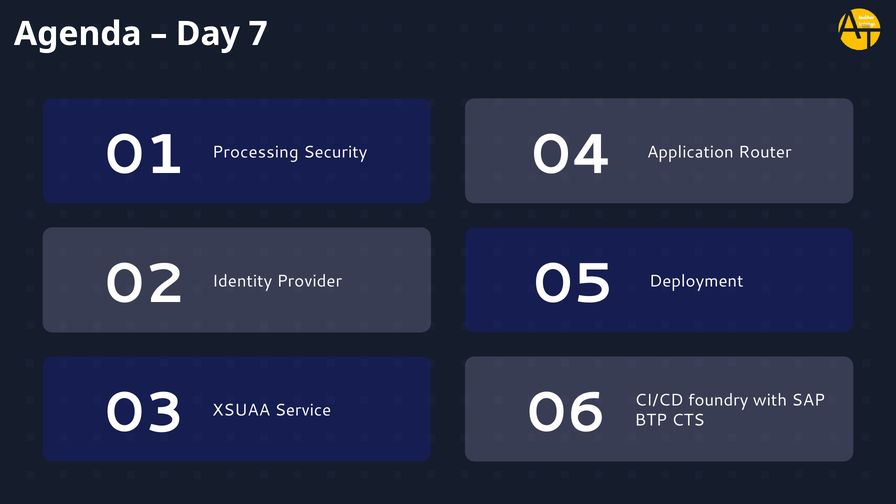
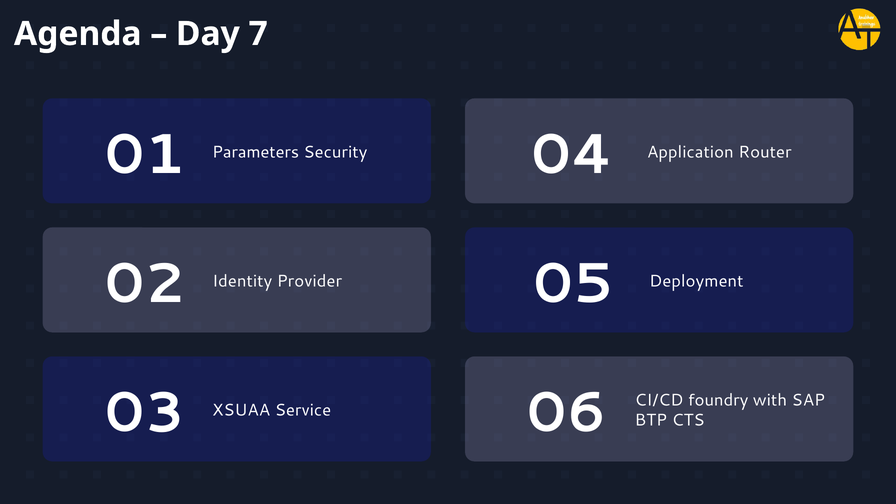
Processing: Processing -> Parameters (256, 152)
